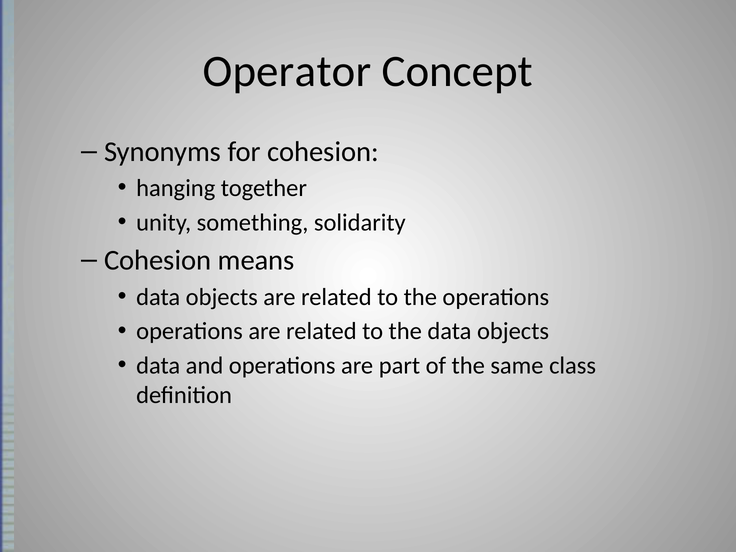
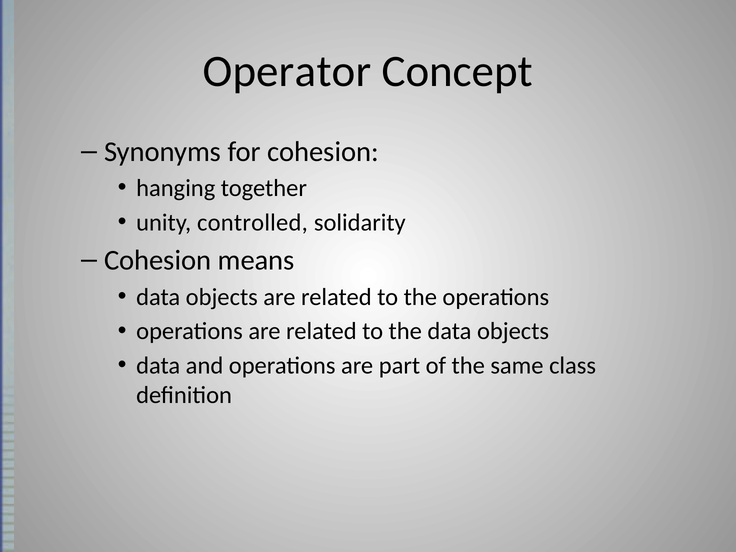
something: something -> controlled (252, 223)
